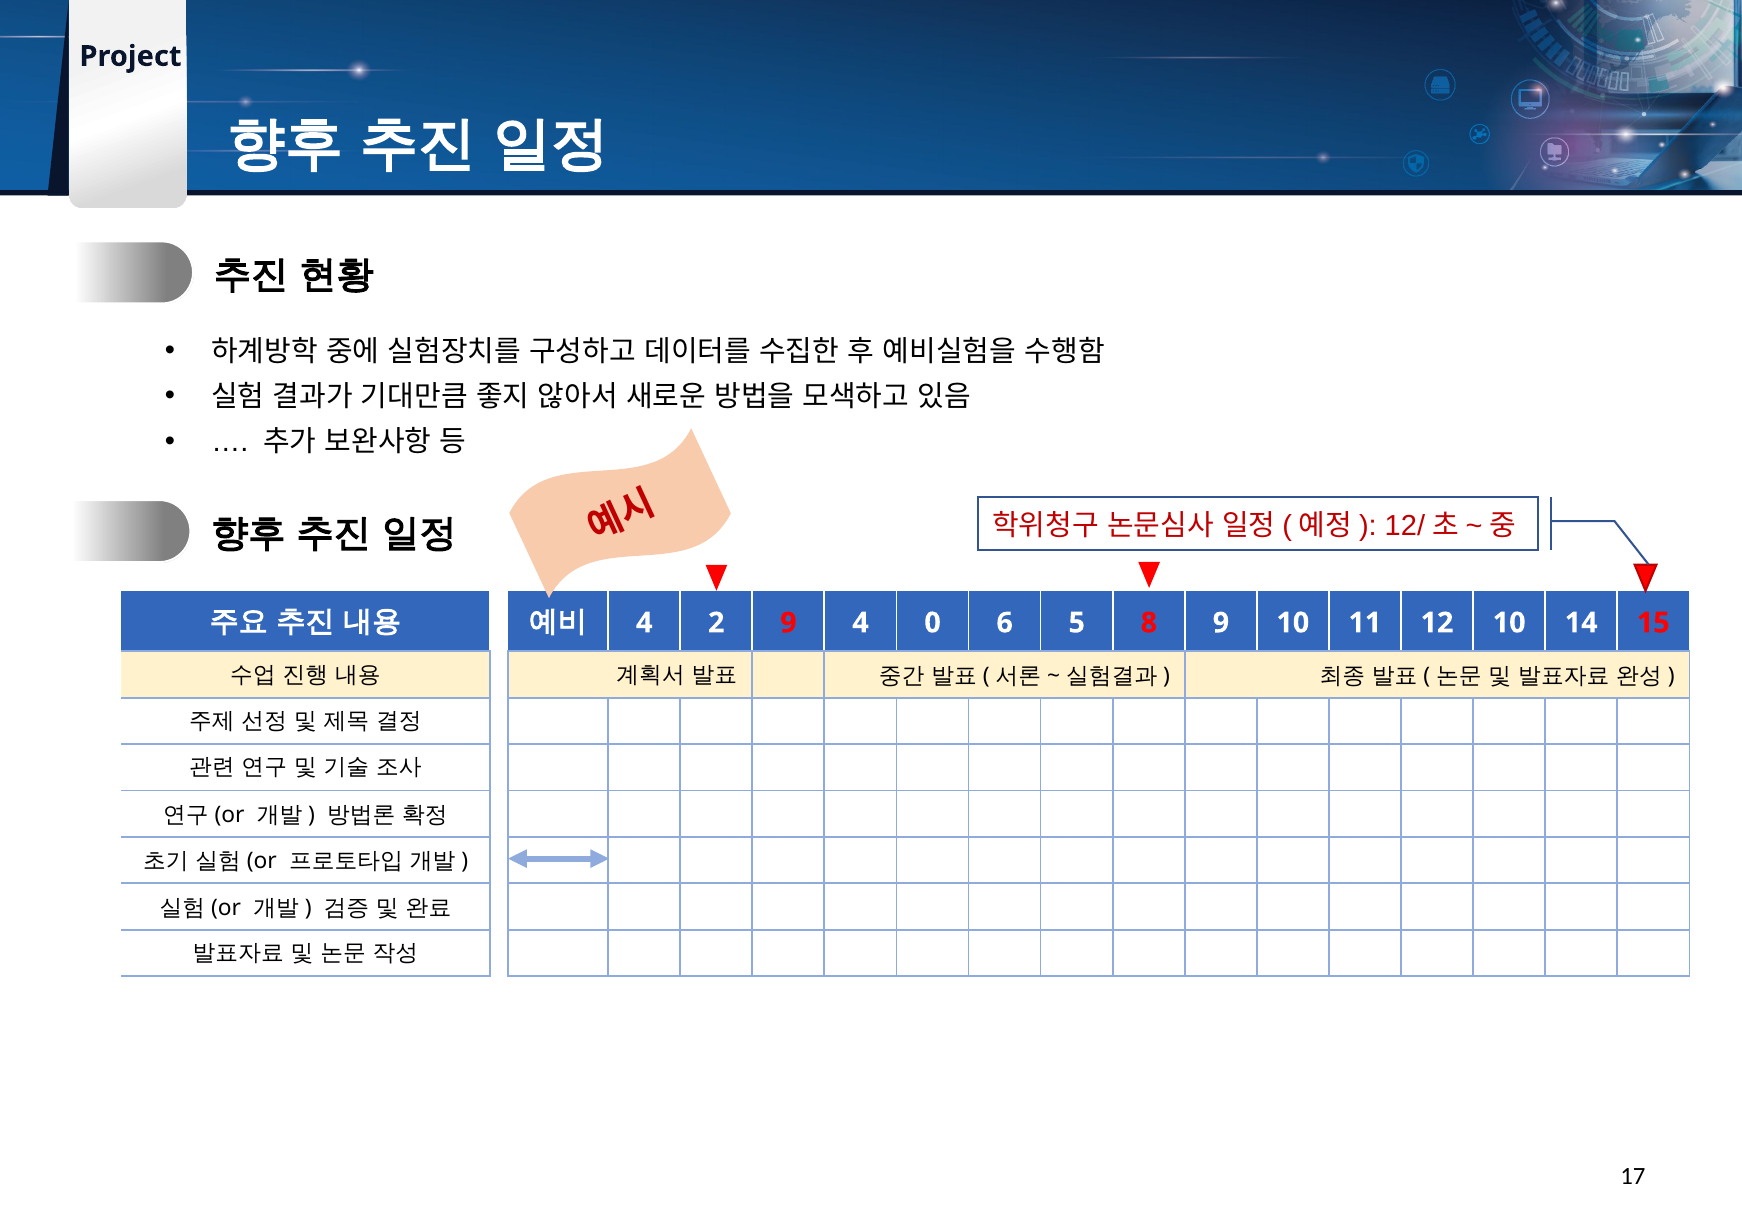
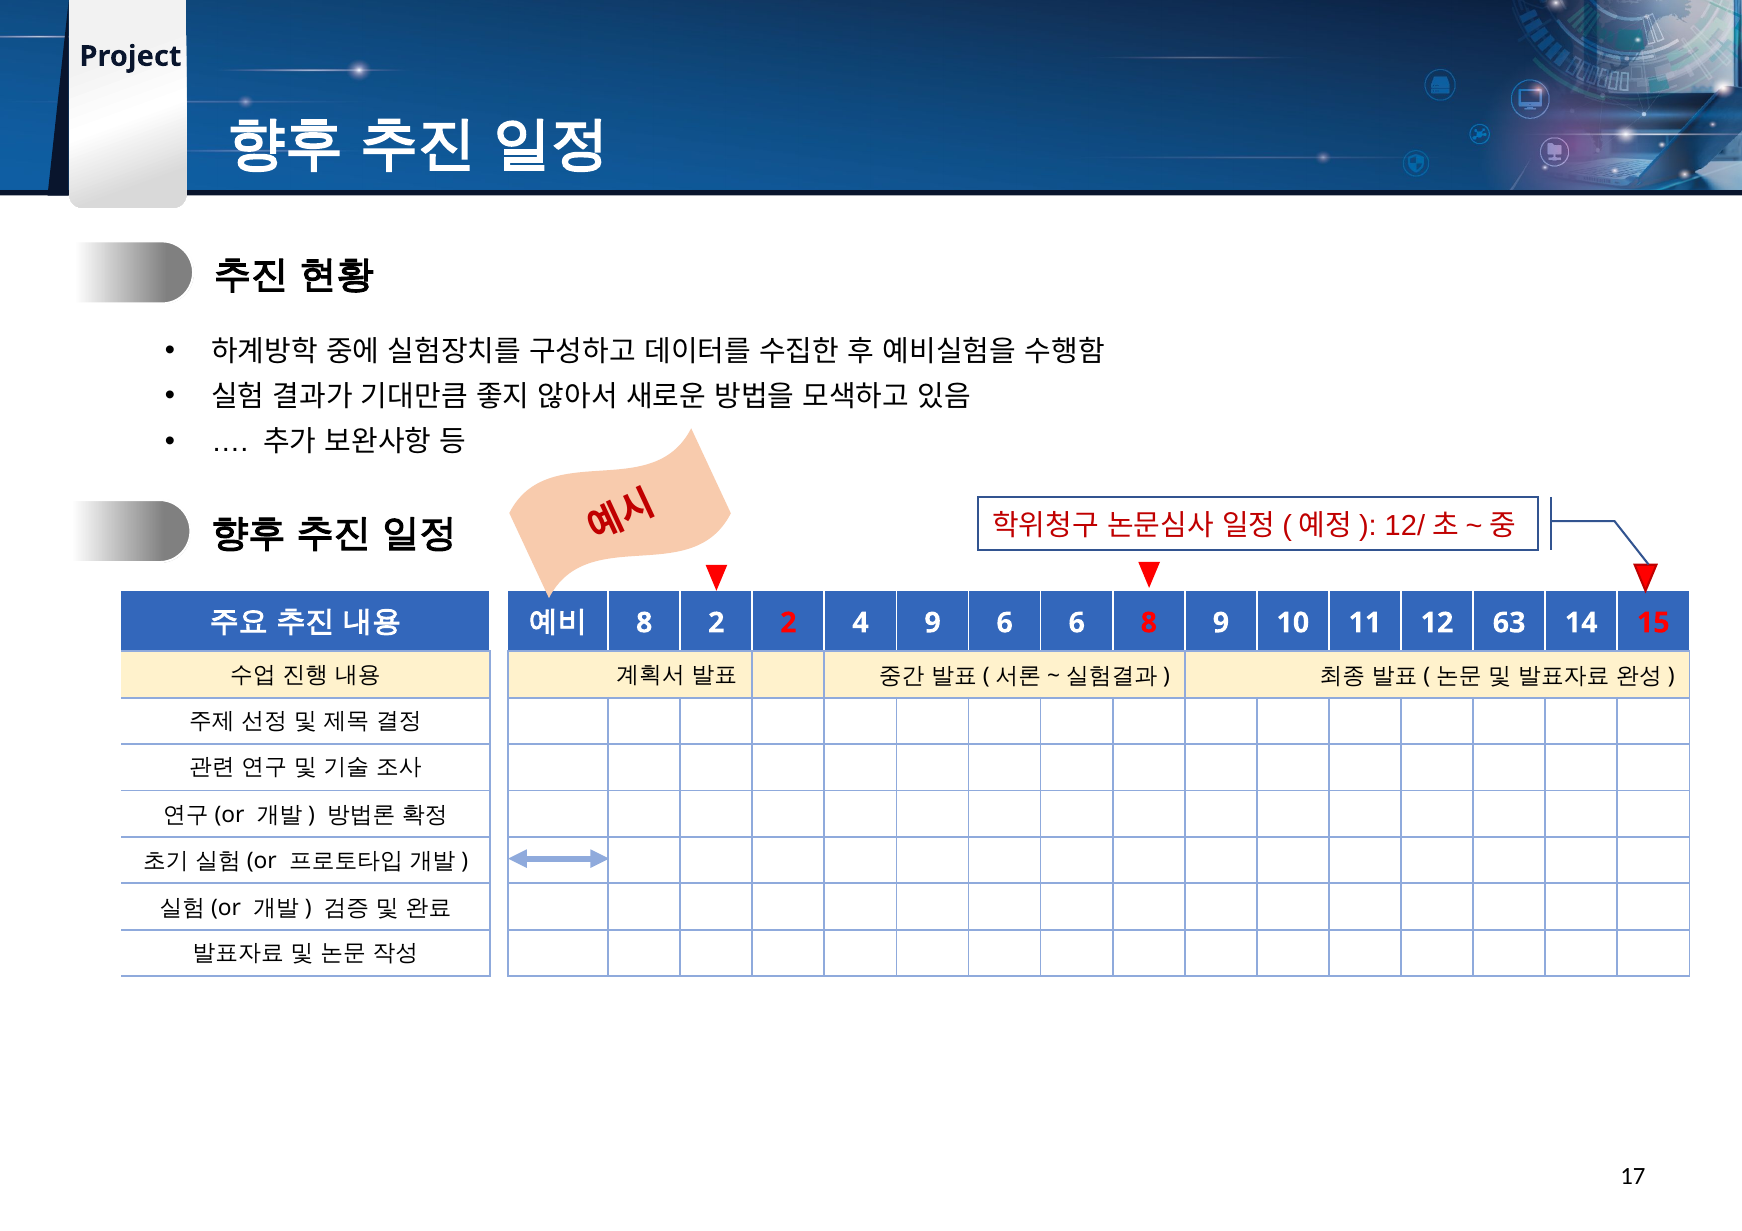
4: 4 -> 8 (644, 623)
2 9: 9 -> 2 (788, 623)
4 0: 0 -> 9 (933, 623)
6 5: 5 -> 6 (1077, 623)
12 10: 10 -> 63 (1509, 623)
